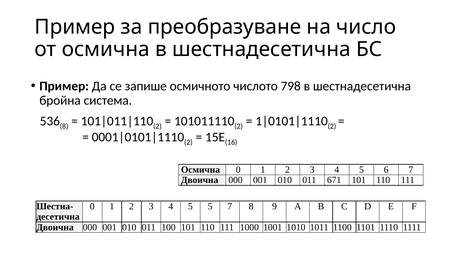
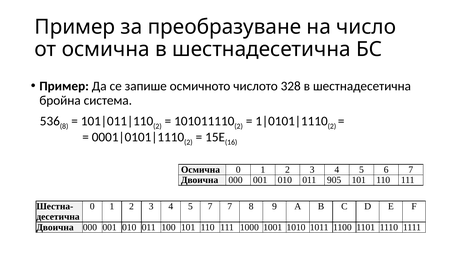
798: 798 -> 328 (291, 86)
671: 671 -> 905 (334, 180)
5 5: 5 -> 7 (210, 206)
